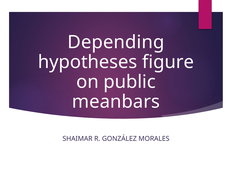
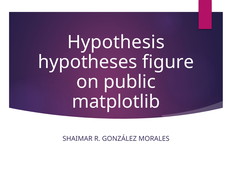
Depending: Depending -> Hypothesis (116, 42)
meanbars: meanbars -> matplotlib (116, 102)
